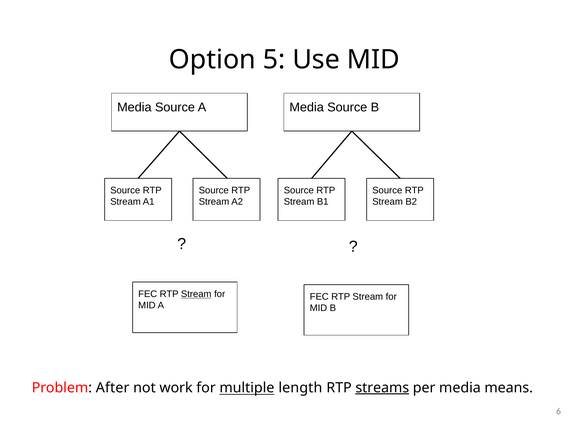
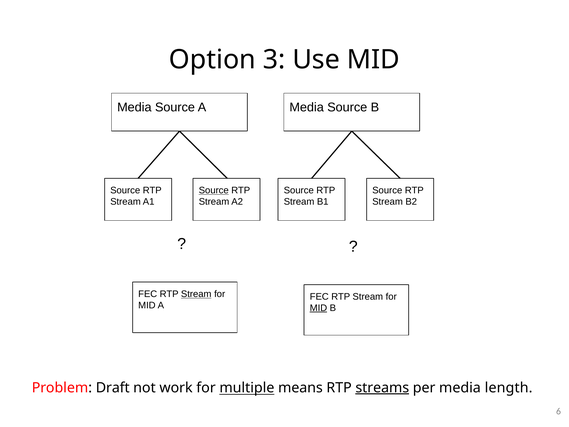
5: 5 -> 3 (274, 60)
Source underline: none -> present (214, 190)
MID underline: none -> present (318, 308)
After: After -> Draft (113, 388)
length: length -> means (300, 388)
means: means -> length (509, 388)
